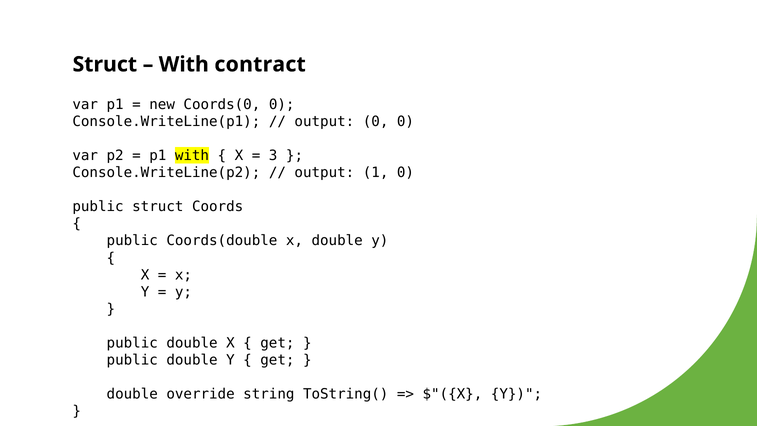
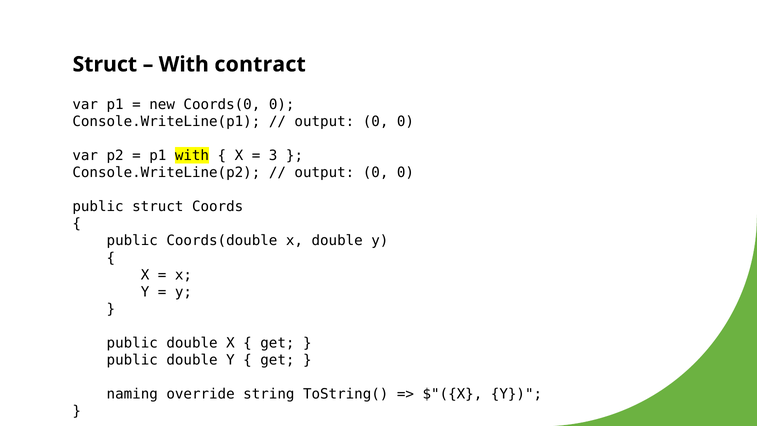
1: 1 -> 0 (376, 173)
double: double -> naming (132, 394)
